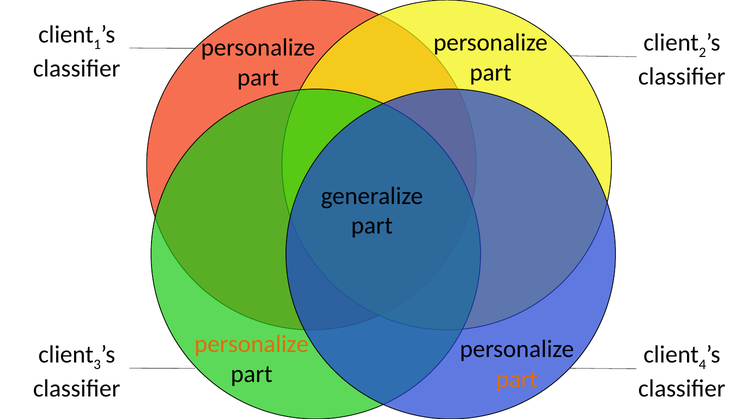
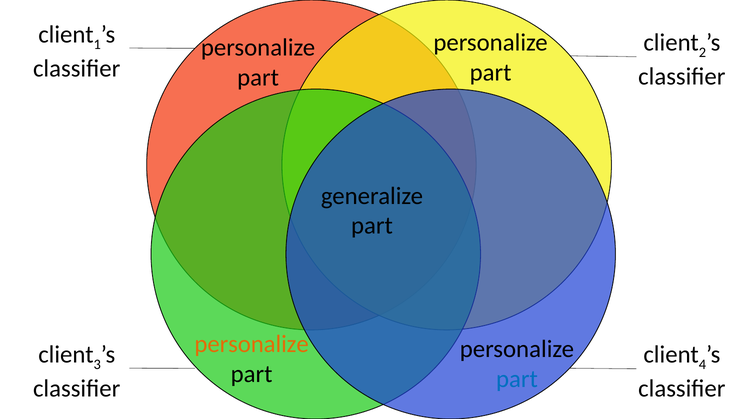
part colour: orange -> blue (517, 379)
